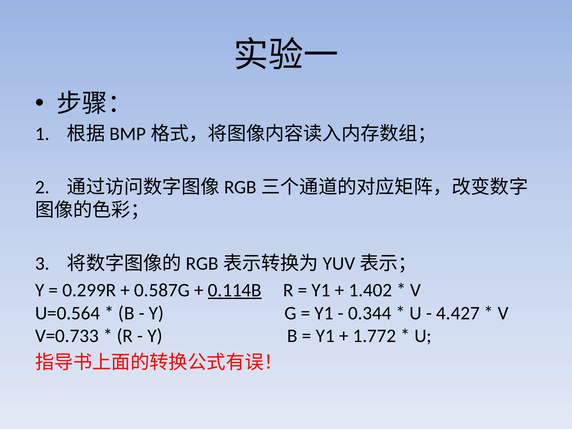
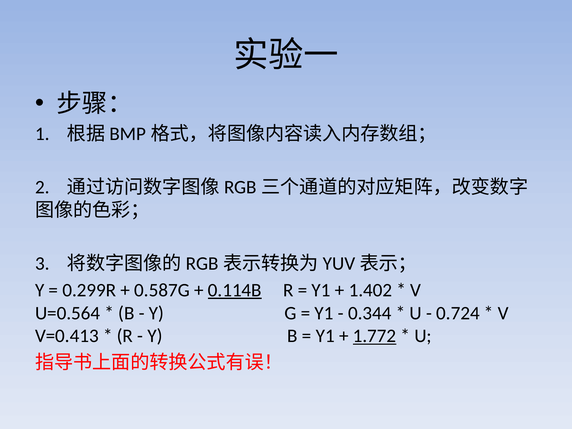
4.427: 4.427 -> 0.724 (458, 313)
V=0.733: V=0.733 -> V=0.413 (67, 336)
1.772 underline: none -> present (375, 336)
